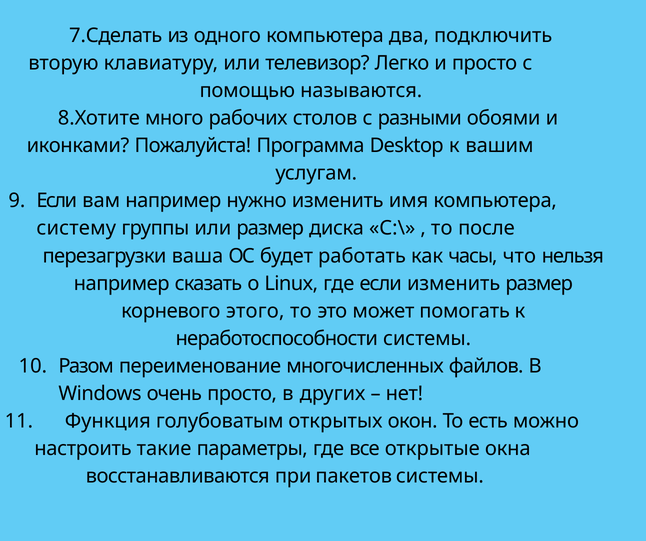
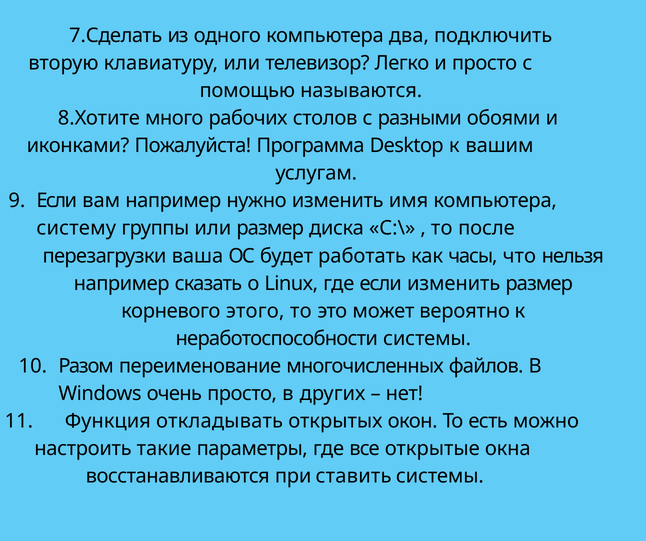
помогать: помогать -> вероятно (465, 311)
голубоватым: голубоватым -> откладывать (220, 422)
пакетов: пакетов -> ставить (354, 477)
